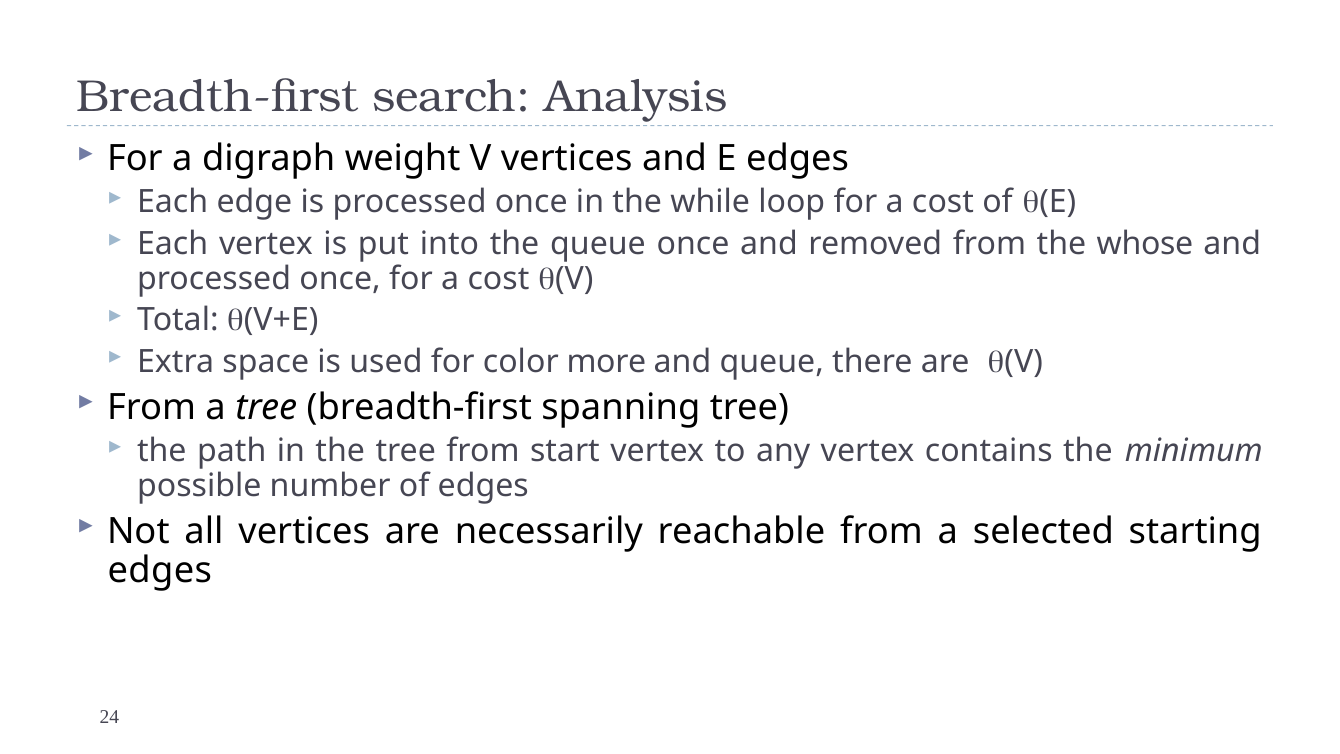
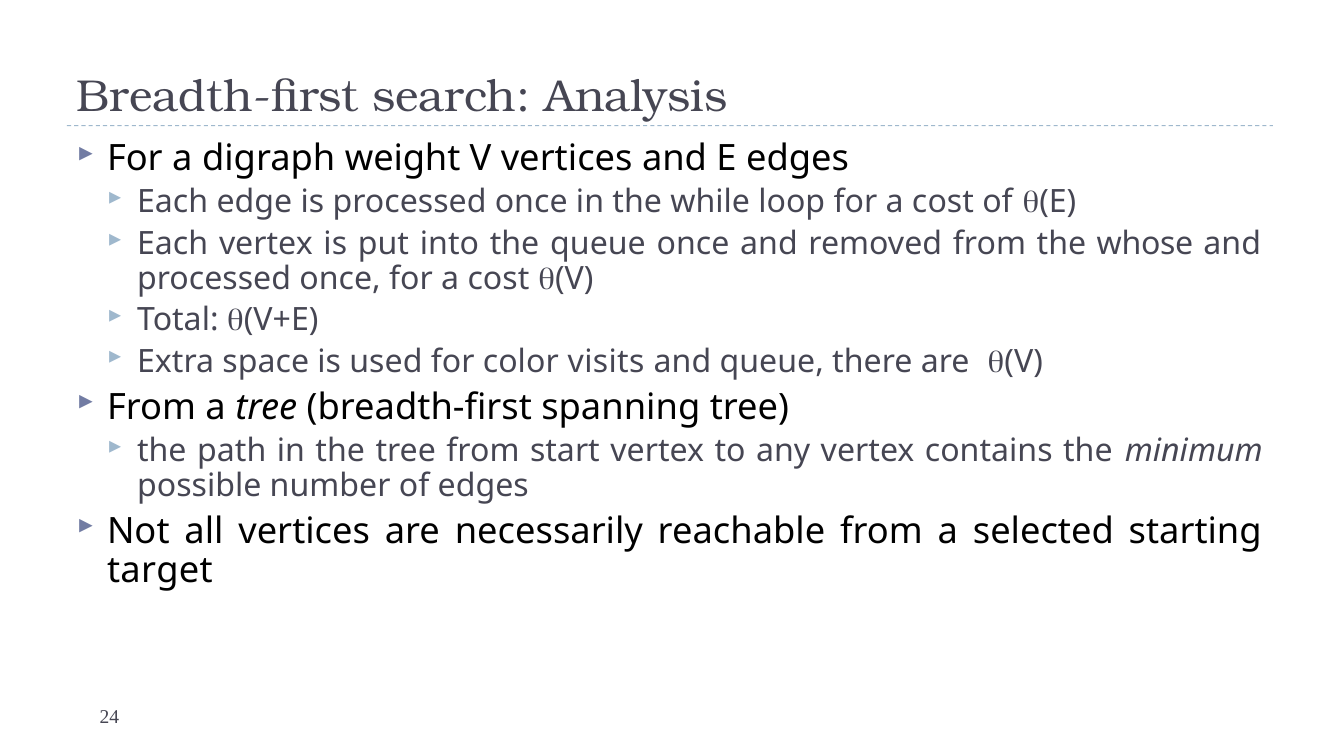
more: more -> visits (606, 362)
edges: edges -> target (160, 570)
